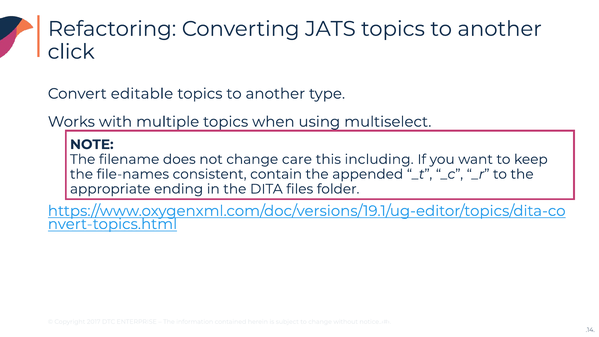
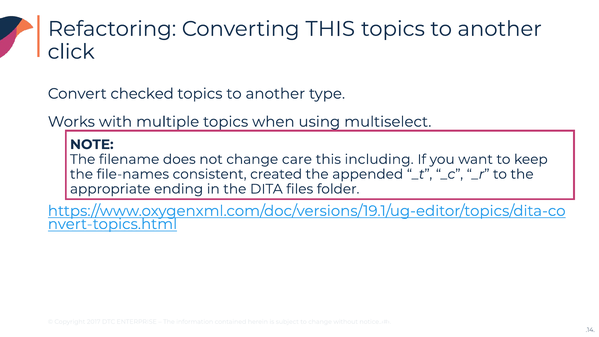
Converting JATS: JATS -> THIS (330, 29)
editable: editable -> checked (142, 94)
contain: contain -> created (276, 174)
